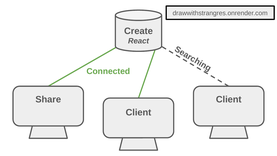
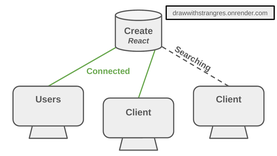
Share: Share -> Users (48, 99)
